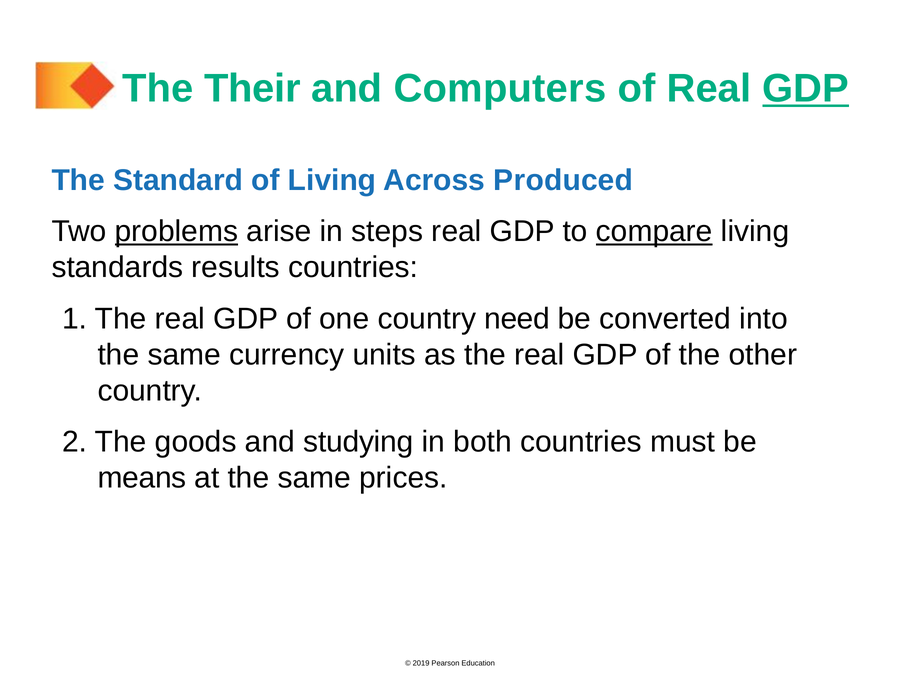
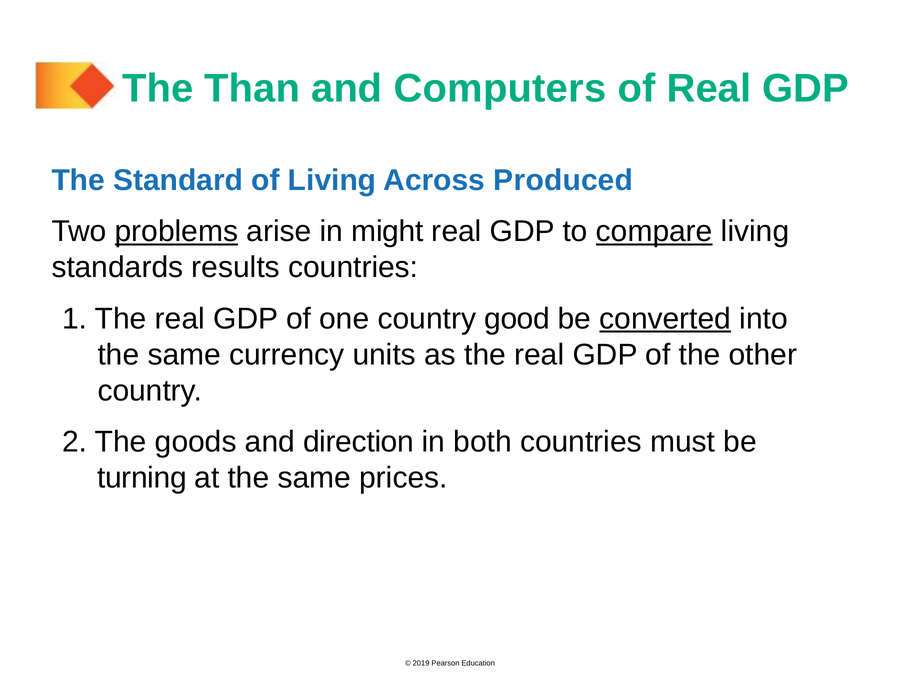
Their: Their -> Than (252, 89)
GDP underline: present -> none (806, 89)
steps: steps -> might (387, 232)
need: need -> good (517, 319)
converted underline: none -> present (665, 319)
studying: studying -> direction (359, 442)
means: means -> turning (142, 478)
